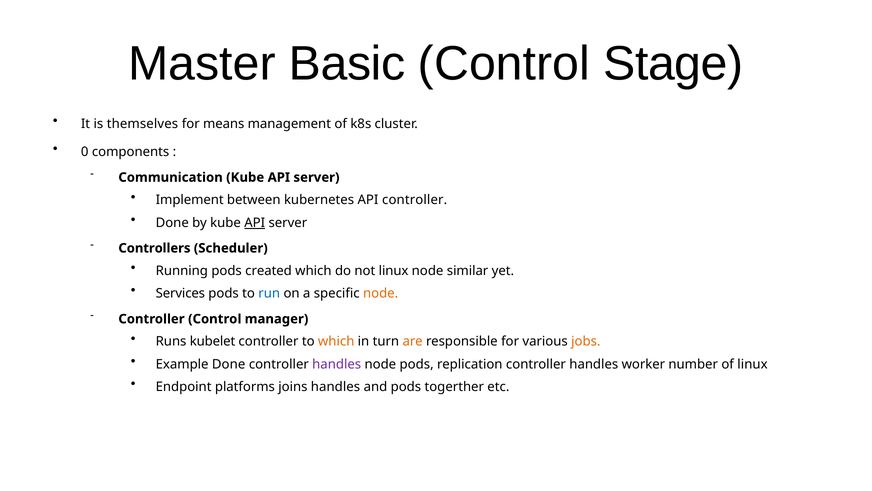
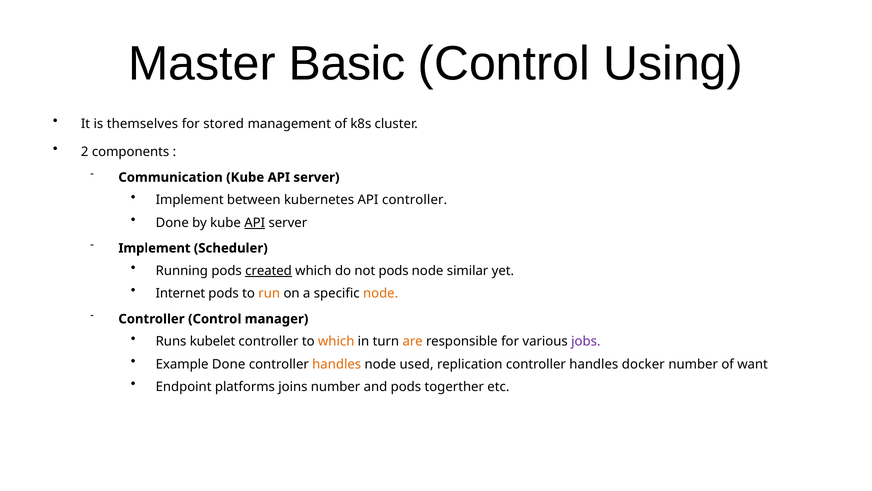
Stage: Stage -> Using (673, 64)
means: means -> stored (224, 124)
0: 0 -> 2 (85, 152)
Controllers: Controllers -> Implement (154, 248)
created underline: none -> present (269, 271)
not linux: linux -> pods (394, 271)
Services: Services -> Internet (180, 293)
run colour: blue -> orange (269, 293)
jobs colour: orange -> purple (586, 341)
handles colour: purple -> orange (337, 364)
node pods: pods -> used (417, 364)
worker: worker -> docker (643, 364)
of linux: linux -> want (753, 364)
joins handles: handles -> number (336, 387)
